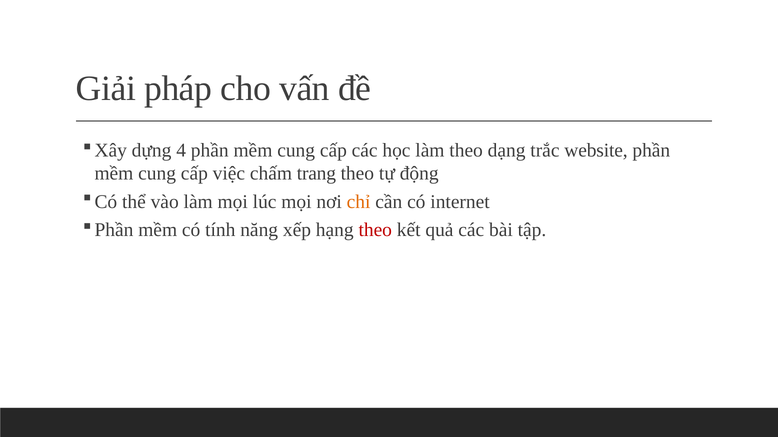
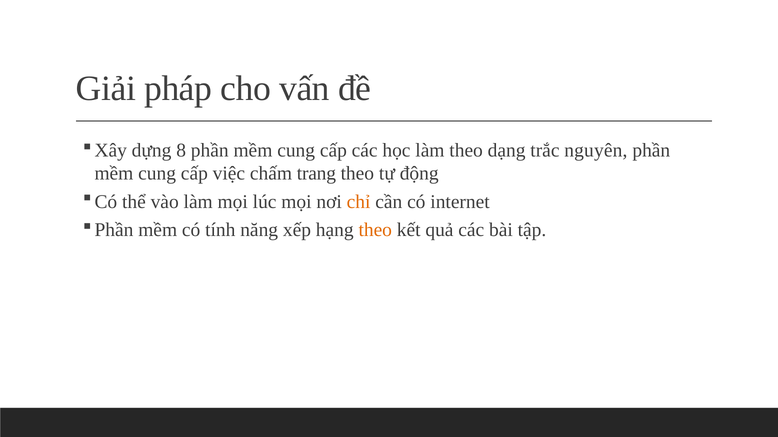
4: 4 -> 8 (181, 150)
website: website -> nguyên (596, 150)
theo colour: red -> orange (375, 230)
